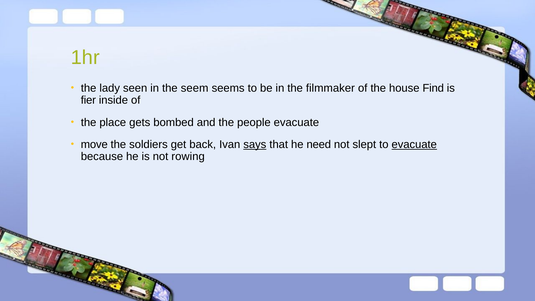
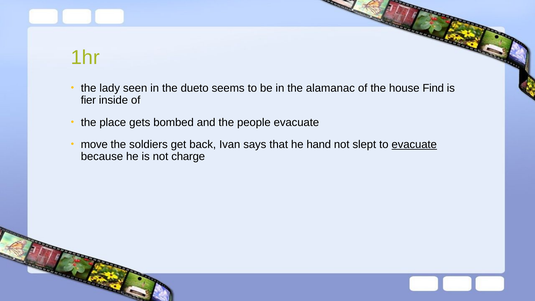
seem: seem -> dueto (195, 88)
filmmaker: filmmaker -> alamanac (330, 88)
says underline: present -> none (255, 144)
need: need -> hand (319, 144)
rowing: rowing -> charge (188, 156)
